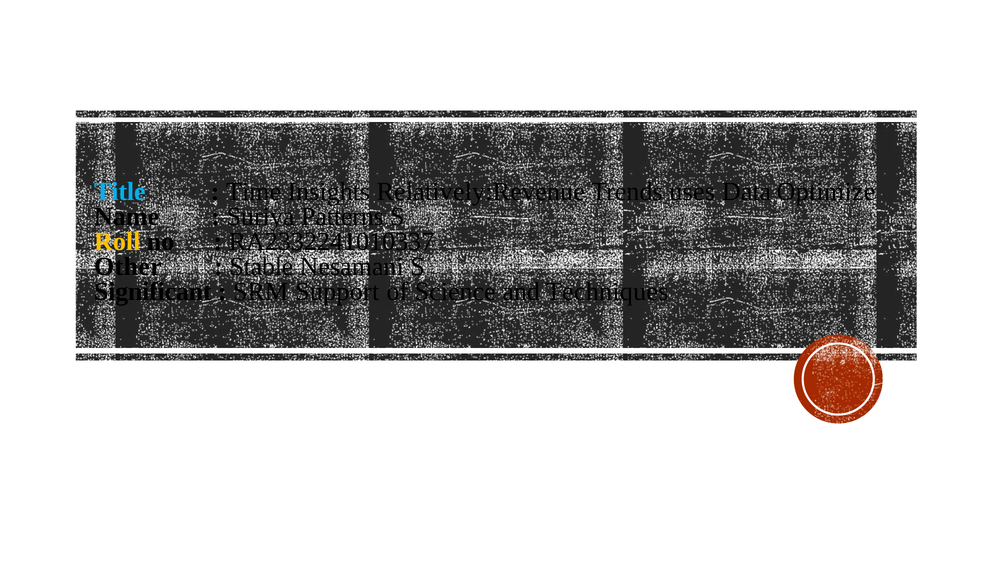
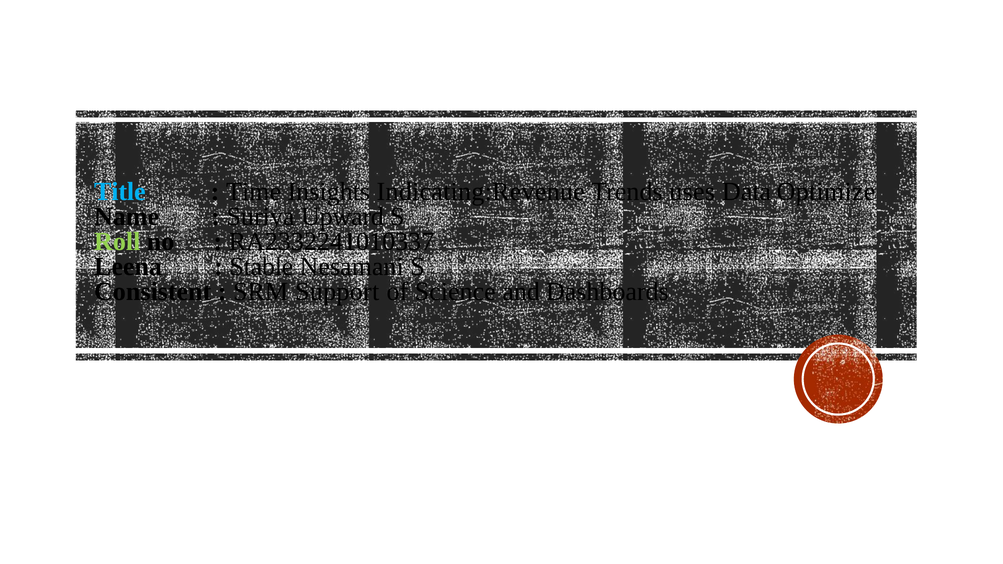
Relatively:Revenue: Relatively:Revenue -> Indicating:Revenue (481, 191)
Patterns: Patterns -> Upward (342, 217)
Roll colour: yellow -> light green (117, 242)
Other: Other -> Leena (128, 267)
Significant: Significant -> Consistent (153, 292)
Techniques: Techniques -> Dashboards (607, 292)
